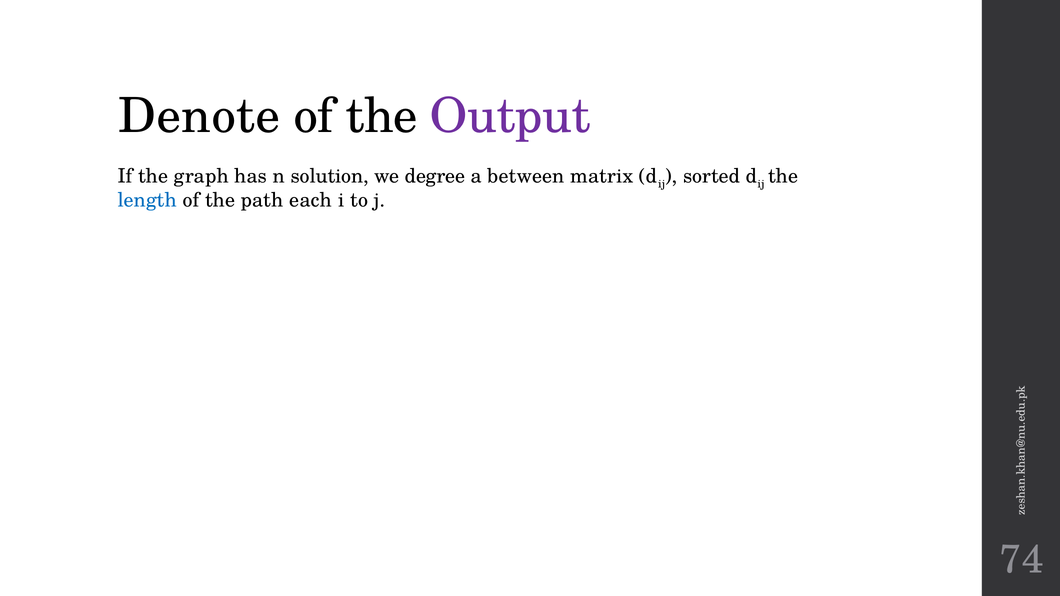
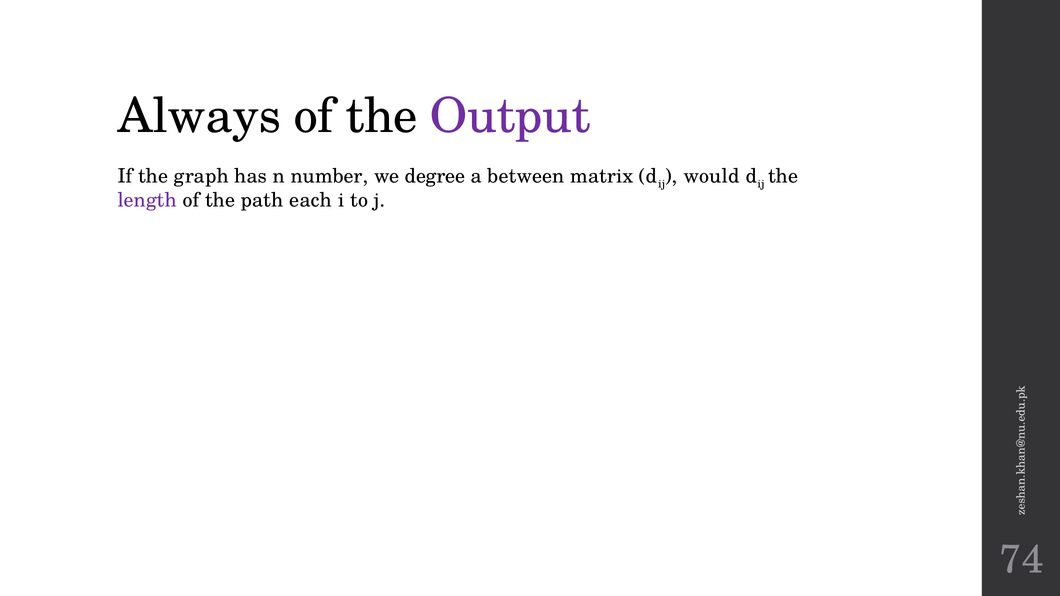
Denote: Denote -> Always (199, 117)
solution: solution -> number (330, 176)
sorted: sorted -> would (712, 176)
length colour: blue -> purple (147, 200)
